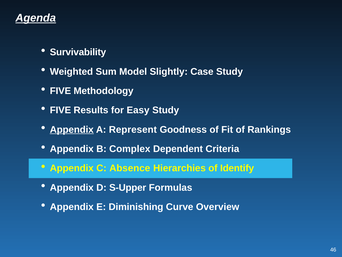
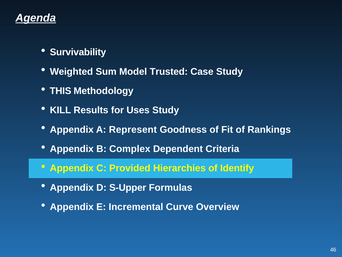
Slightly: Slightly -> Trusted (169, 71)
FIVE: FIVE -> THIS (60, 91)
FIVE: FIVE -> KILL (60, 110)
Easy: Easy -> Uses (138, 110)
Appendix underline: present -> none (72, 129)
Absence: Absence -> Provided (130, 168)
Diminishing: Diminishing -> Incremental (136, 206)
